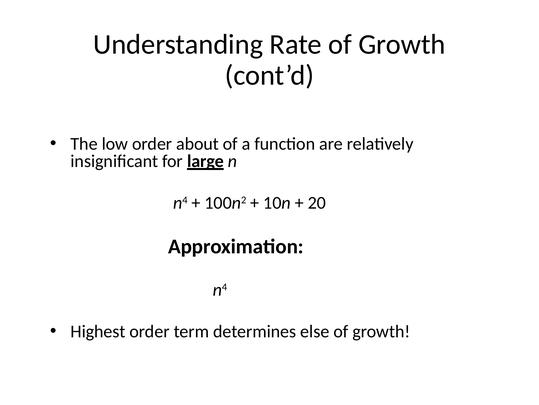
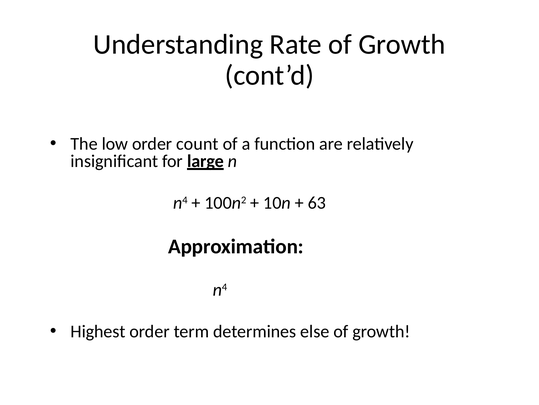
about: about -> count (197, 144)
20: 20 -> 63 (317, 203)
